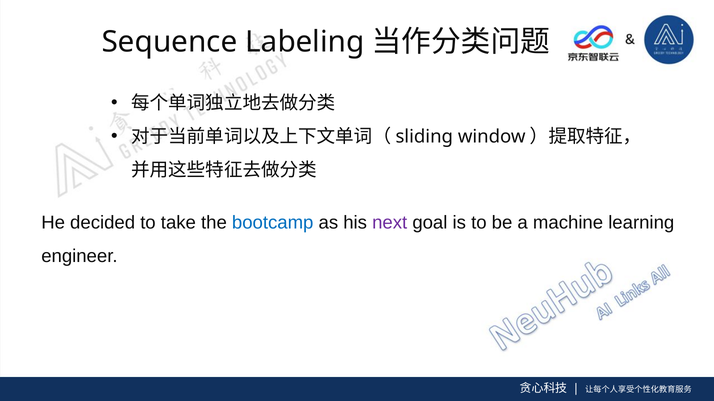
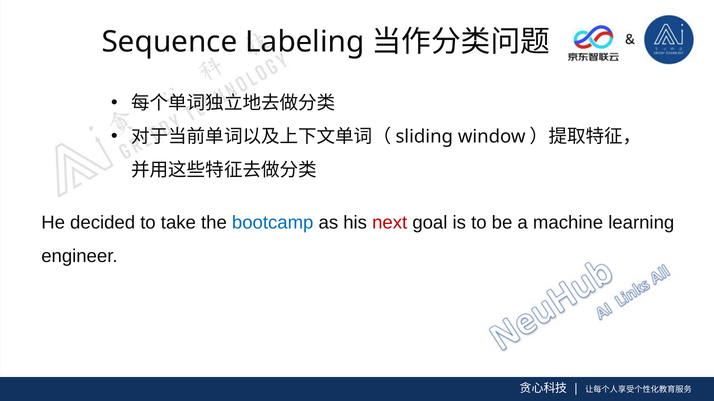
next colour: purple -> red (390, 223)
